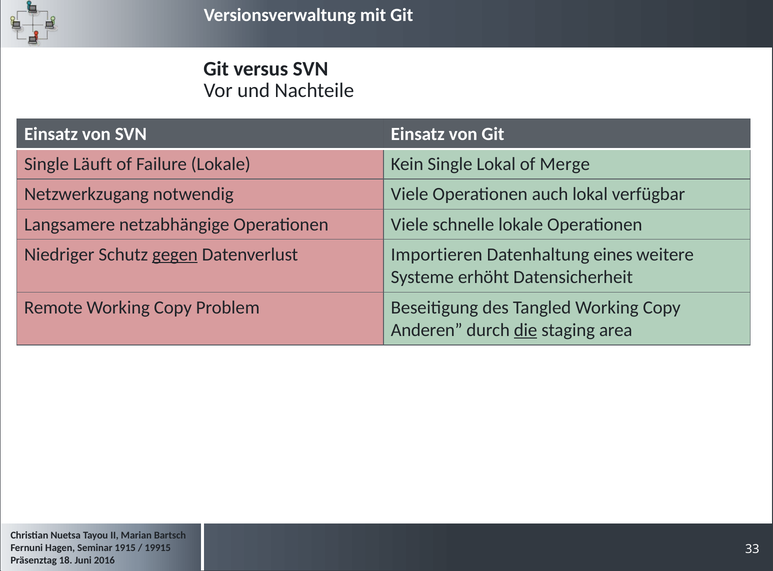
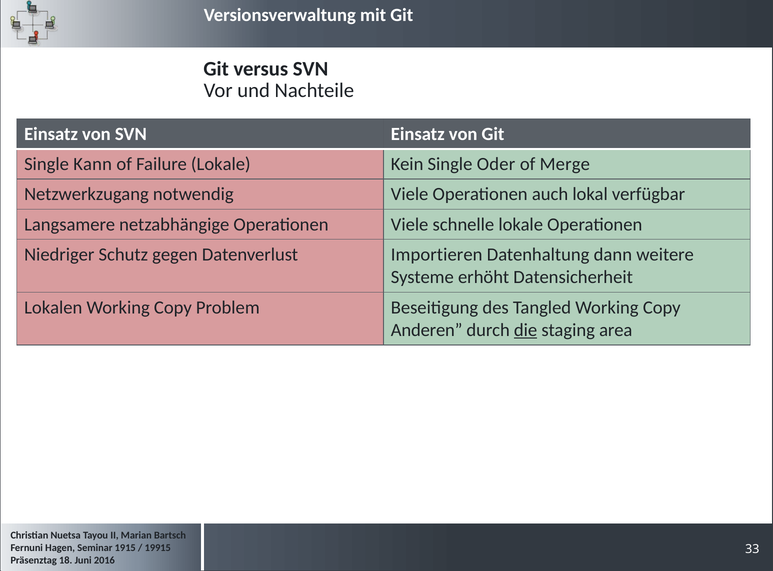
Läuft: Läuft -> Kann (93, 164)
Single Lokal: Lokal -> Oder (496, 164)
gegen underline: present -> none (175, 255)
eines: eines -> dann (613, 255)
Remote: Remote -> Lokalen (53, 308)
